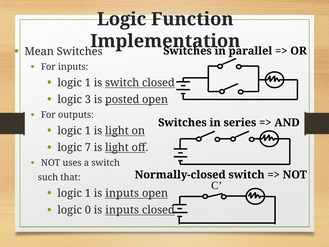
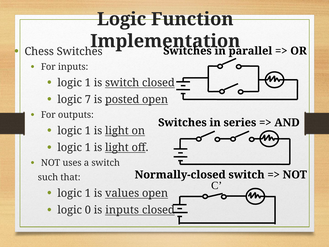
Mean: Mean -> Chess (39, 51)
3: 3 -> 7 (88, 99)
7: 7 -> 1 (88, 147)
1 is inputs: inputs -> values (122, 193)
